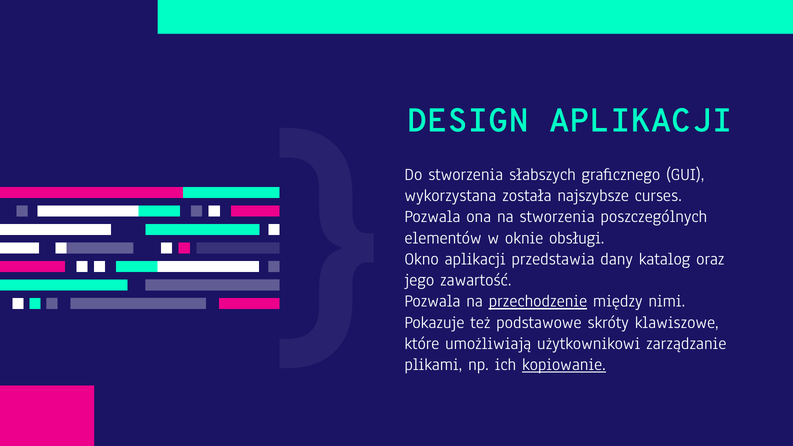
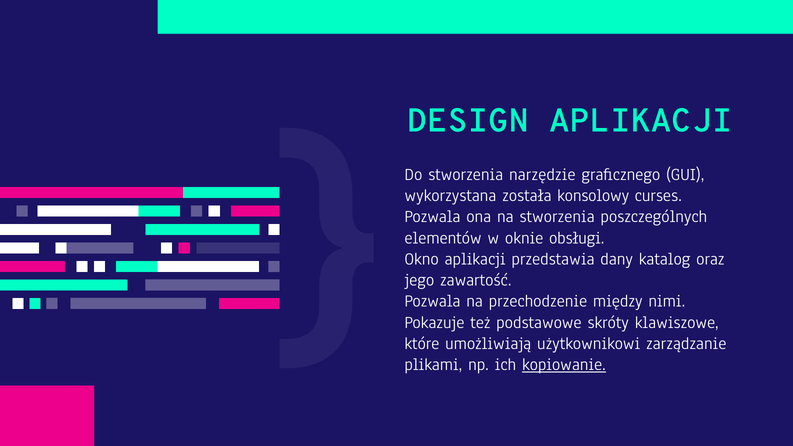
słabszych: słabszych -> narzędzie (542, 174)
najszybsze: najszybsze -> konsolowy (593, 196)
przechodzenie underline: present -> none (538, 301)
